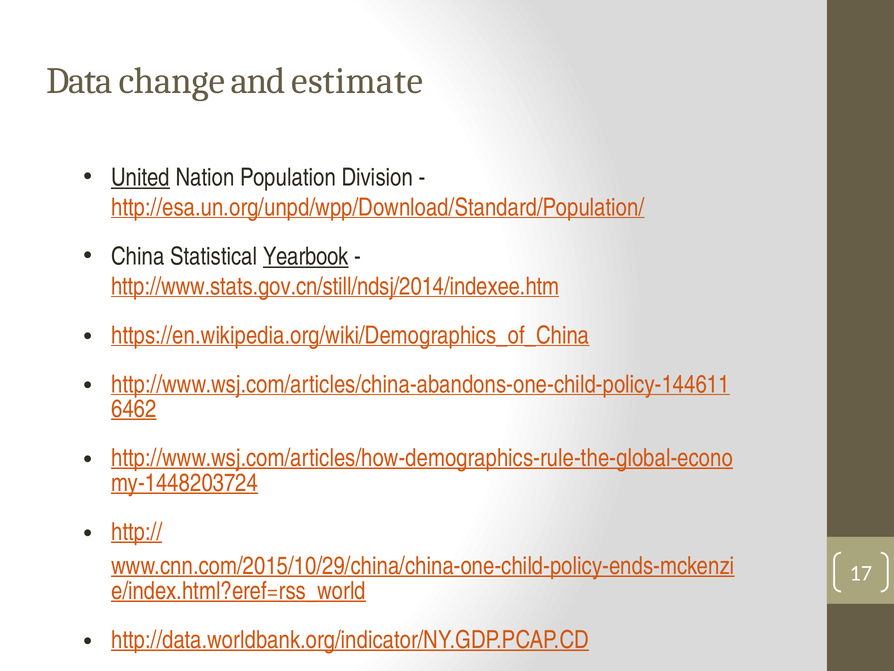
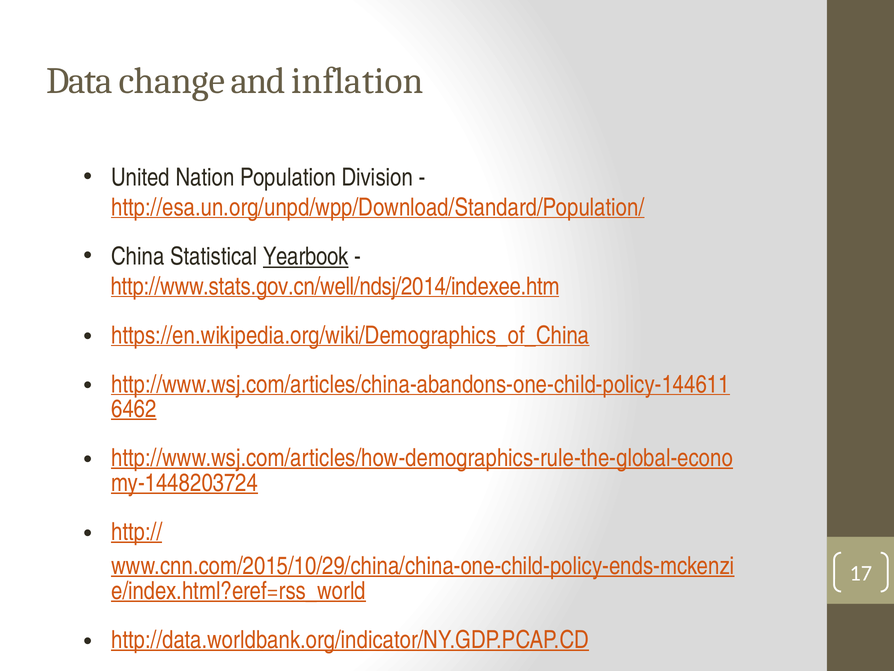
estimate: estimate -> inflation (357, 81)
United underline: present -> none (141, 177)
http://www.stats.gov.cn/still/ndsj/2014/indexee.htm: http://www.stats.gov.cn/still/ndsj/2014/indexee.htm -> http://www.stats.gov.cn/well/ndsj/2014/indexee.htm (335, 286)
